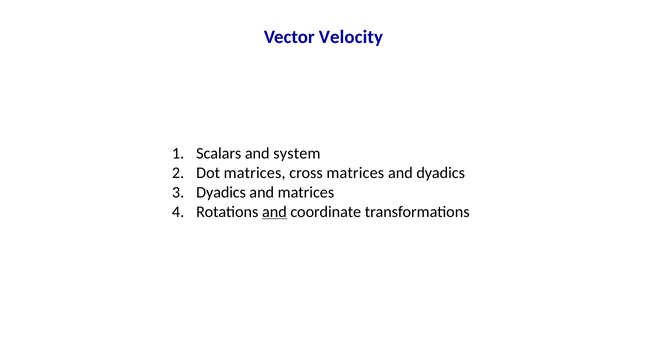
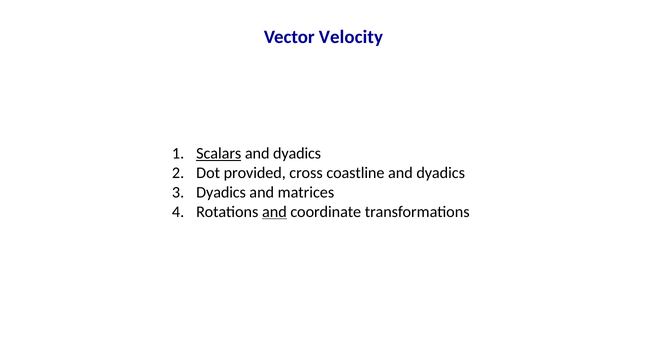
Scalars underline: none -> present (219, 154)
system: system -> dyadics (297, 154)
Dot matrices: matrices -> provided (255, 173)
cross matrices: matrices -> coastline (355, 173)
